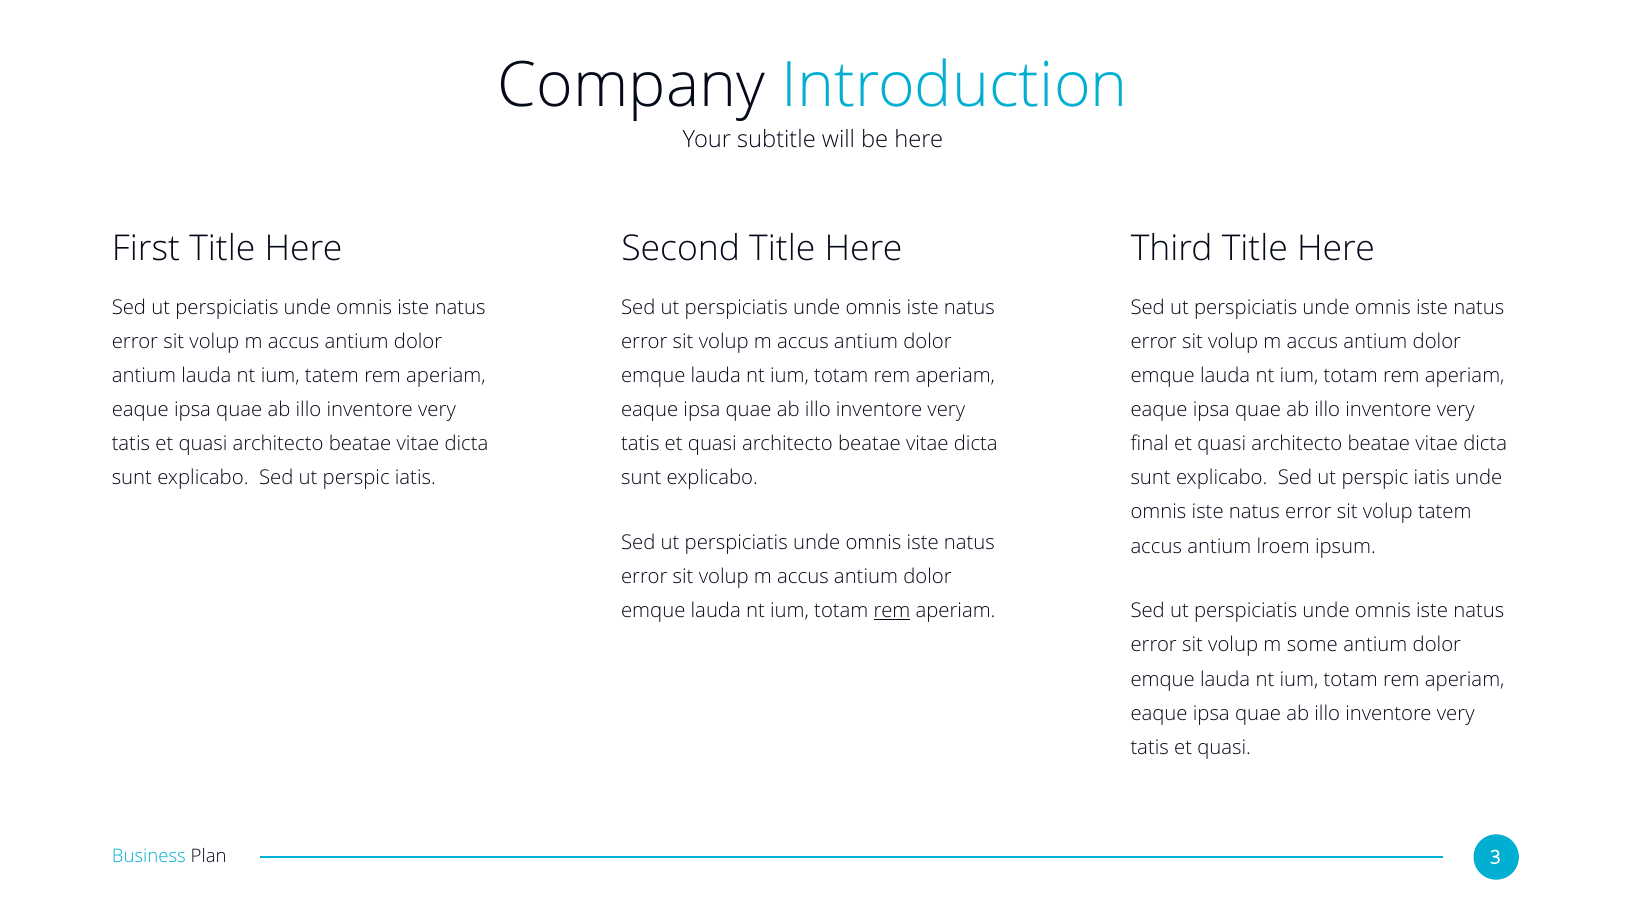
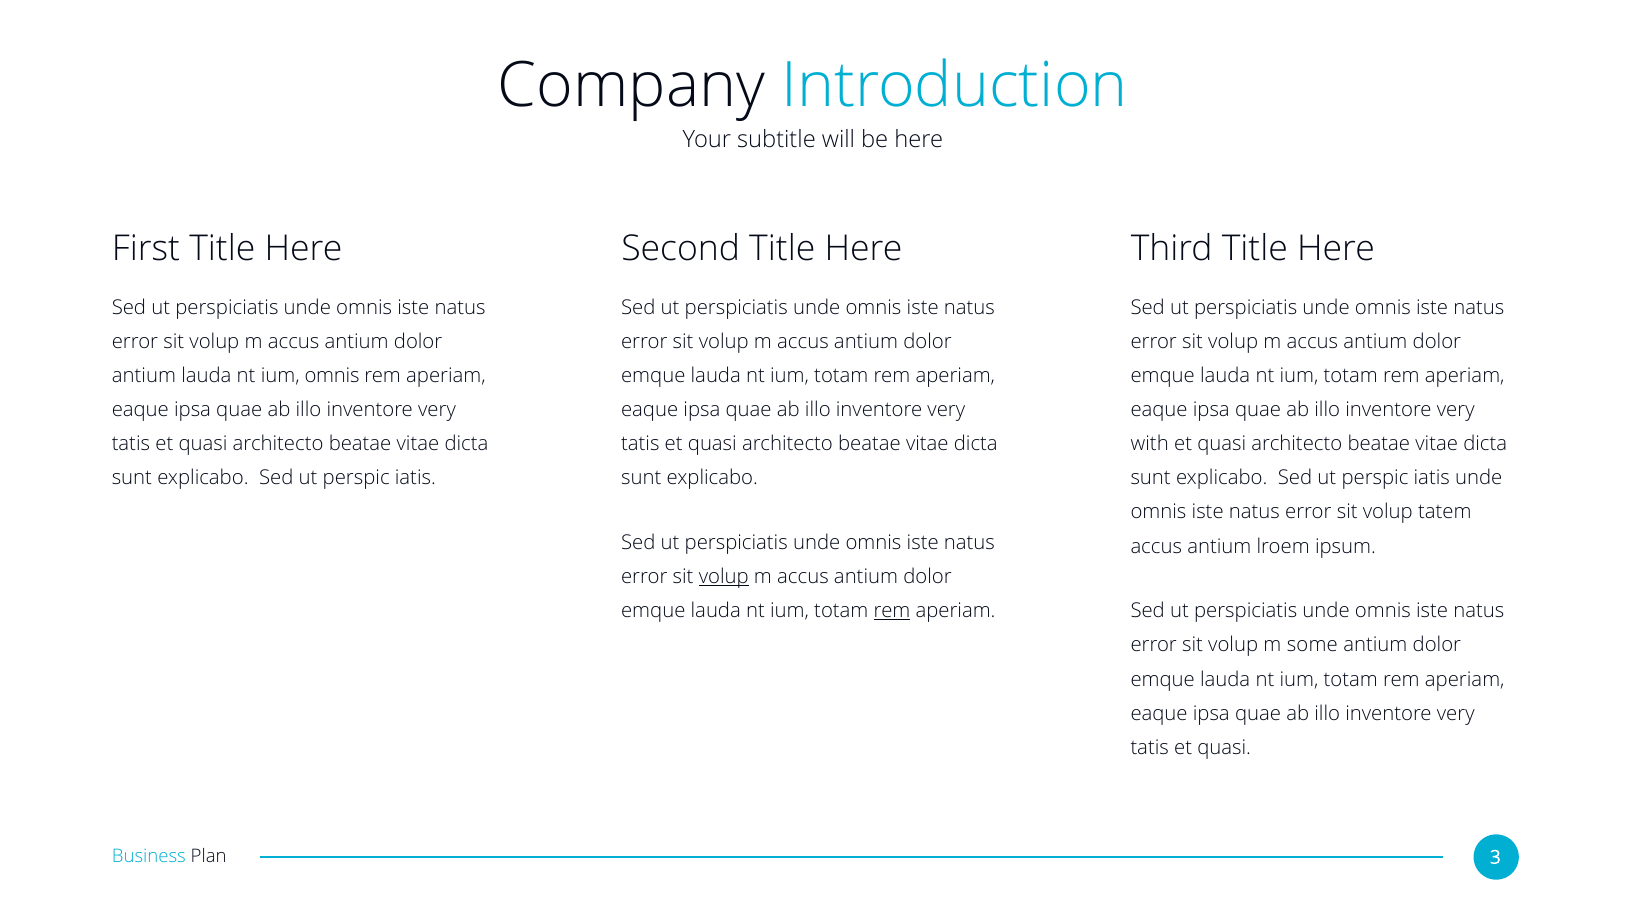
ium tatem: tatem -> omnis (332, 375)
final: final -> with (1150, 444)
volup underline: none -> present (724, 577)
